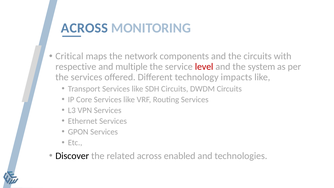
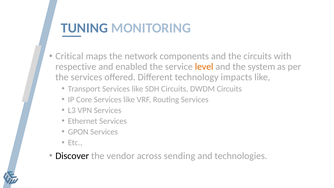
ACROSS: ACROSS -> TUNING (84, 28)
multiple: multiple -> enabled (131, 67)
level colour: red -> orange (204, 67)
related: related -> vendor (121, 156)
enabled: enabled -> sending (180, 156)
